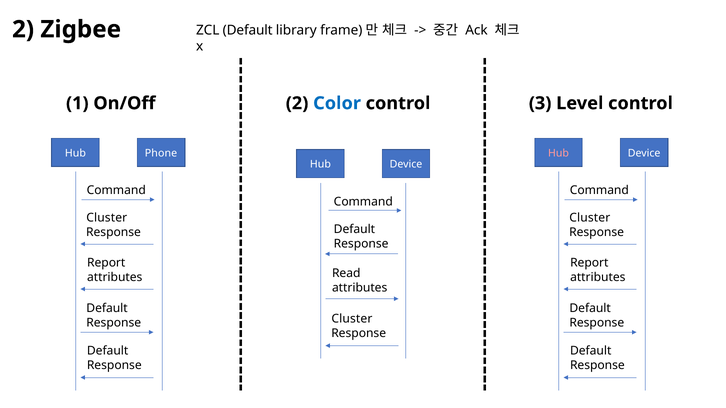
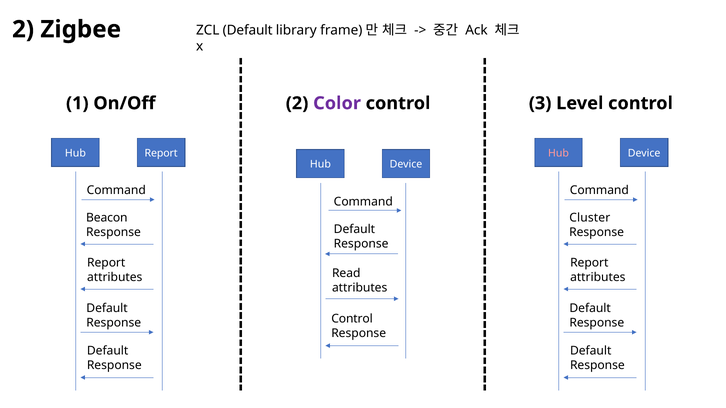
Color colour: blue -> purple (337, 103)
Hub Phone: Phone -> Report (161, 153)
Cluster: Cluster -> Beacon (107, 218)
Cluster: Cluster -> Control (352, 319)
